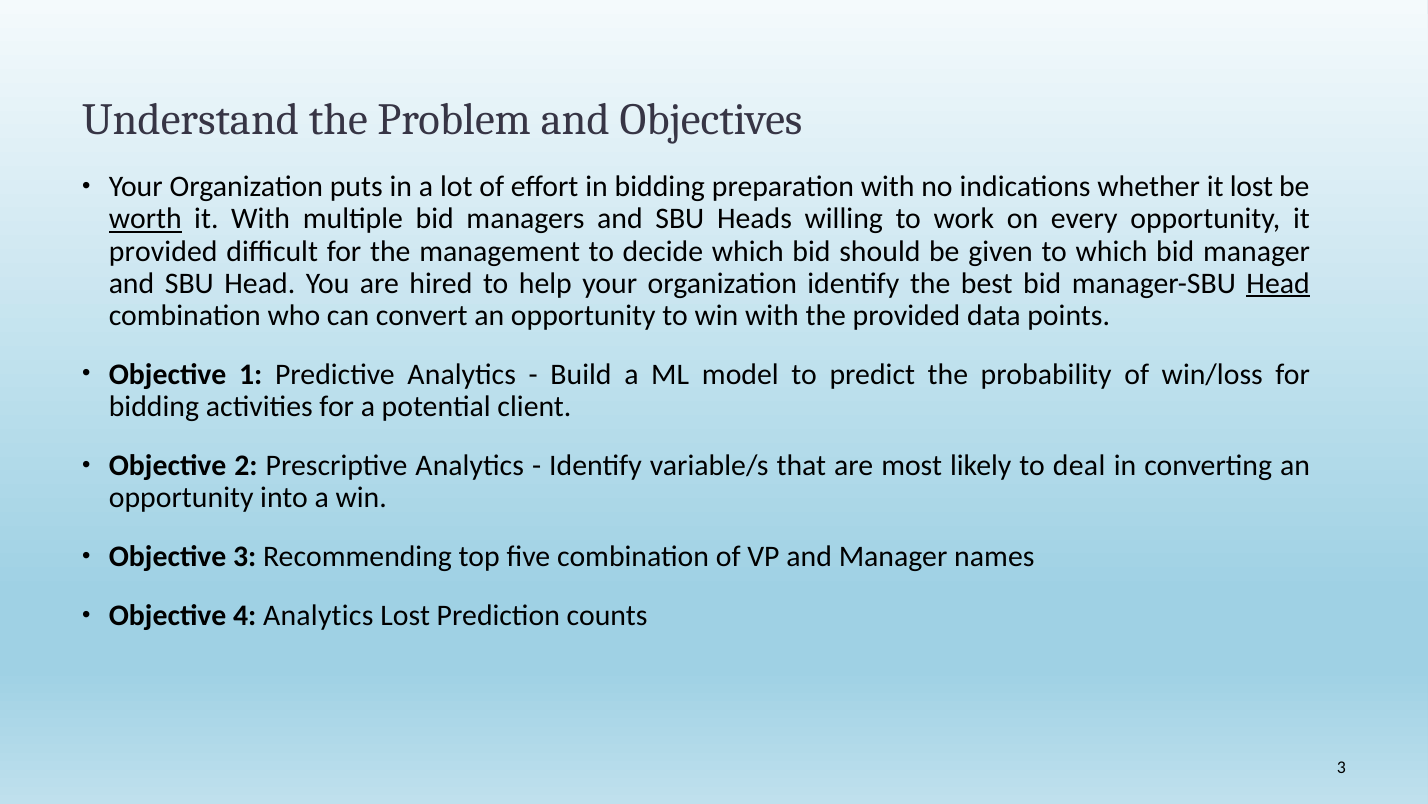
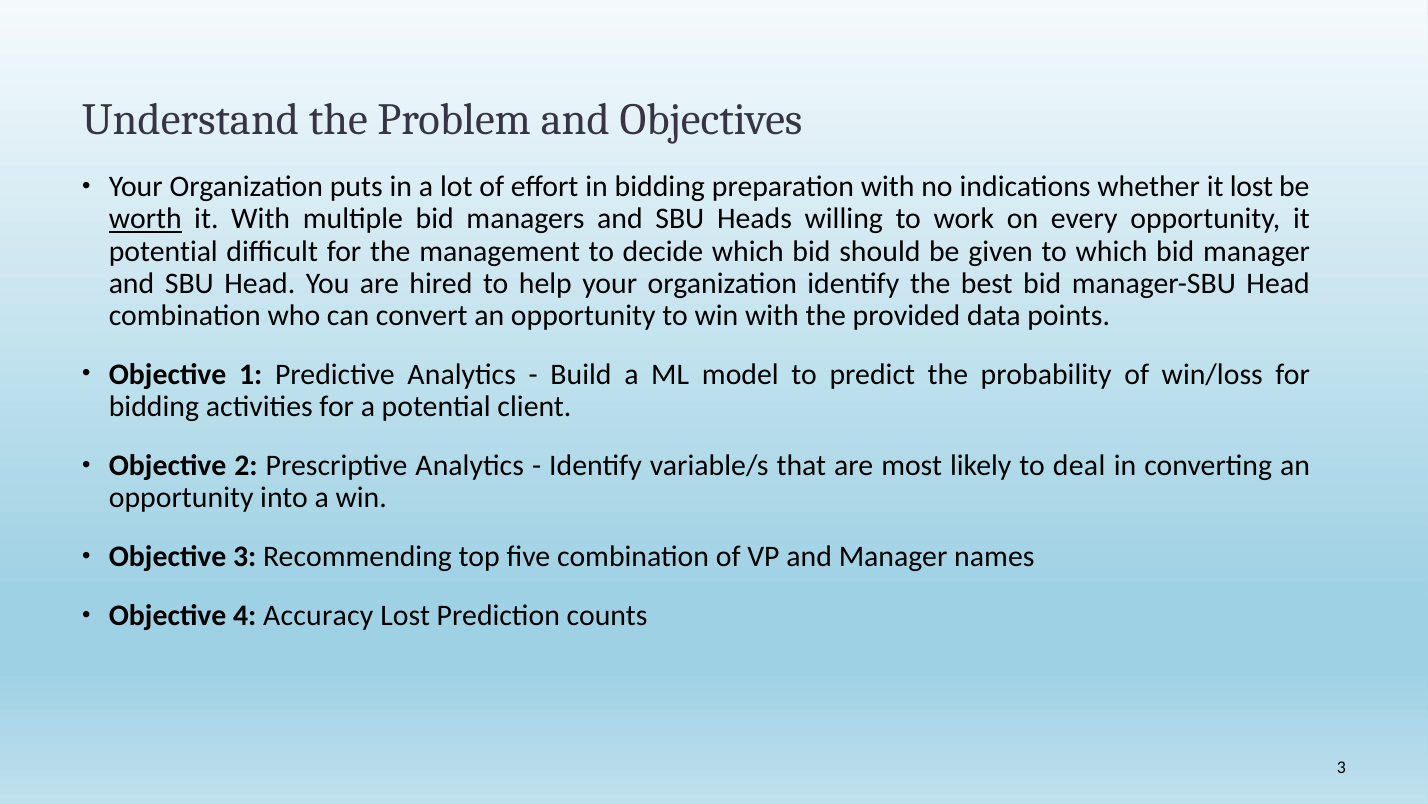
provided: provided -> potential (163, 251)
Head underline: present -> none (1278, 283)
4 Analytics: Analytics -> Accuracy (318, 615)
